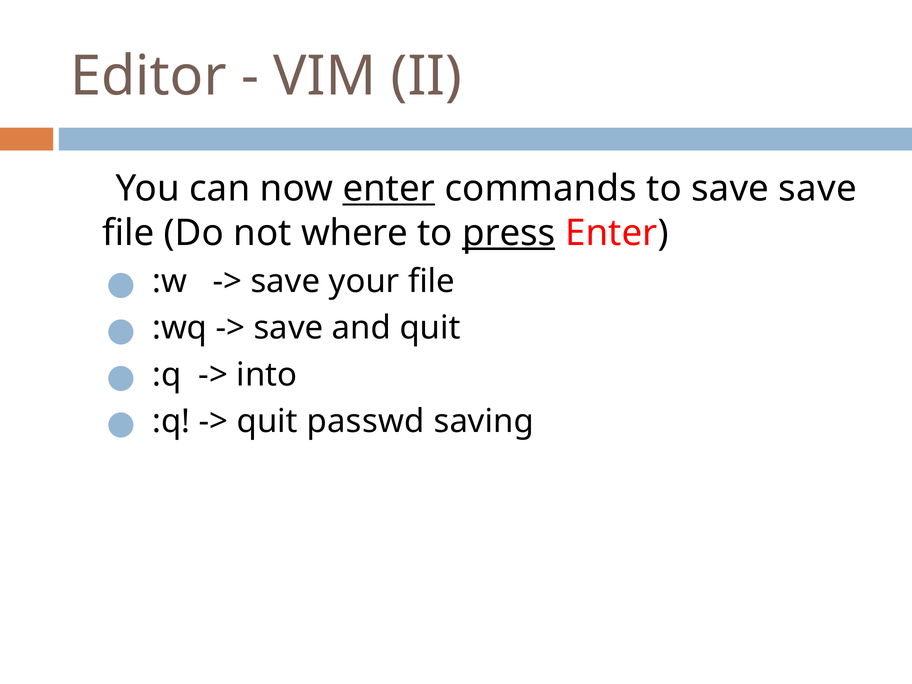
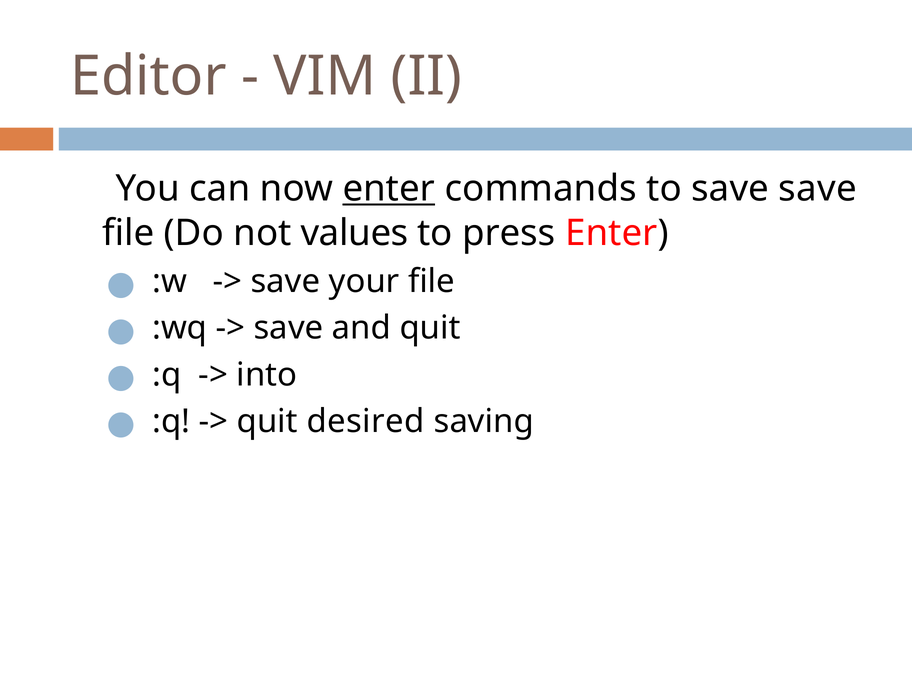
where: where -> values (355, 233)
press underline: present -> none (509, 233)
passwd: passwd -> desired (366, 421)
